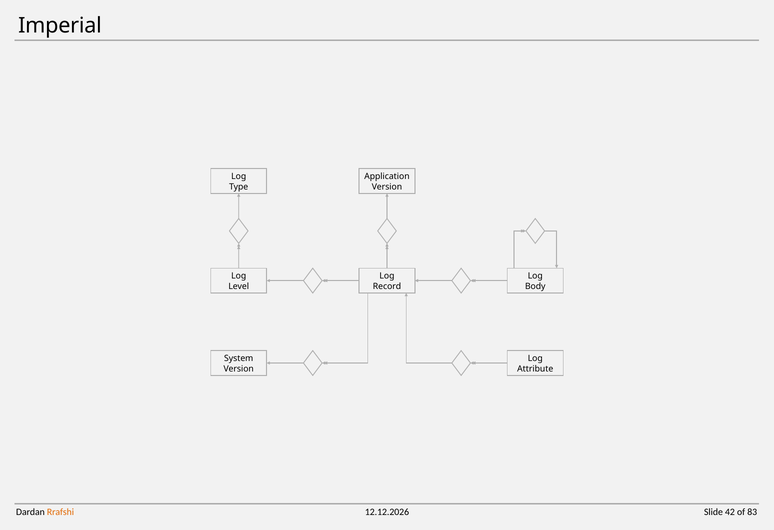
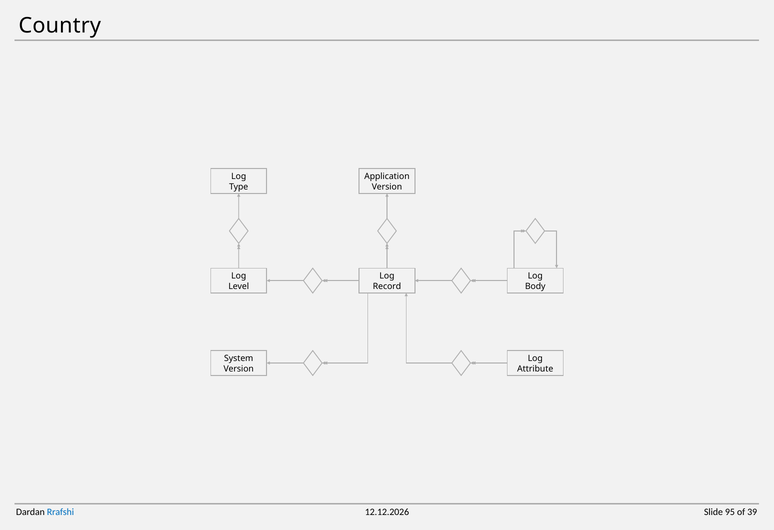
Imperial: Imperial -> Country (60, 26)
Rrafshi colour: orange -> blue (60, 512)
42: 42 -> 95 (730, 512)
83: 83 -> 39 (752, 512)
